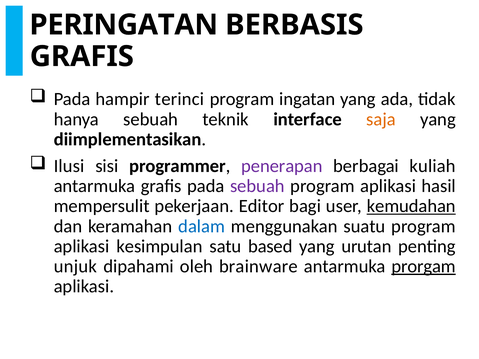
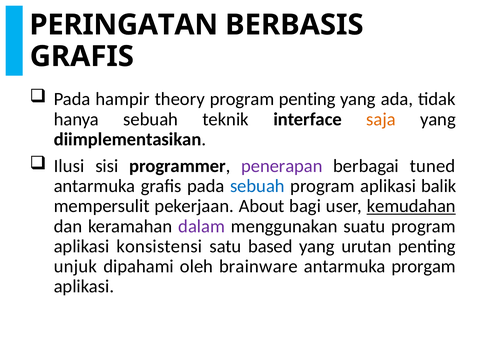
terinci: terinci -> theory (180, 99)
program ingatan: ingatan -> penting (307, 99)
kuliah: kuliah -> tuned (433, 166)
sebuah colour: purple -> blue (257, 186)
hasil: hasil -> balik (439, 186)
Editor: Editor -> About (262, 206)
dalam colour: blue -> purple (202, 226)
kesimpulan: kesimpulan -> konsistensi (159, 246)
prorgam underline: present -> none (424, 267)
